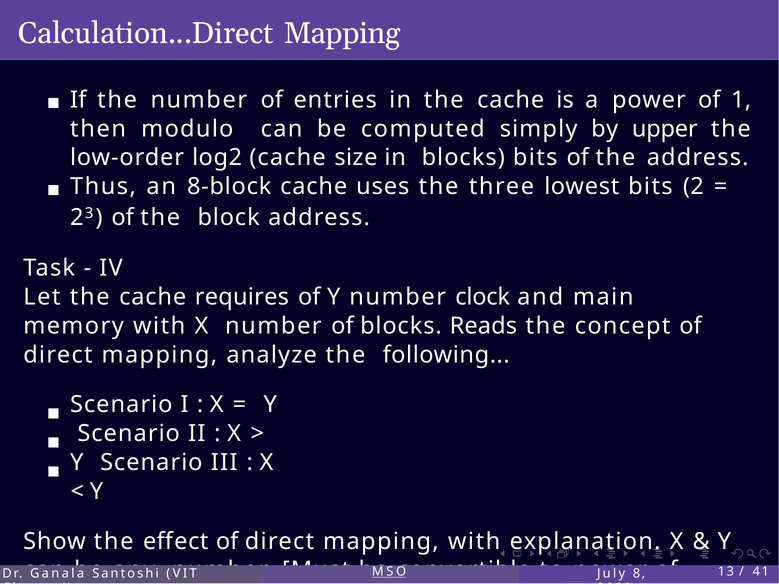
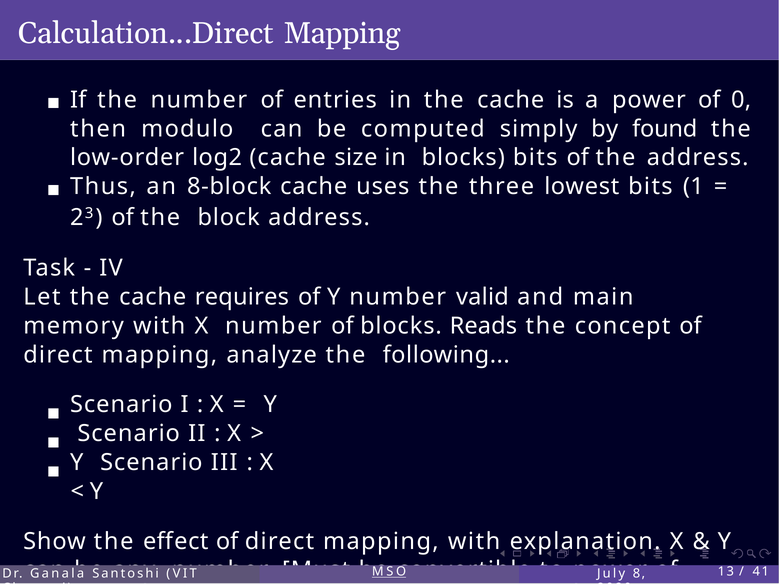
1: 1 -> 0 (741, 100)
upper: upper -> found (665, 129)
2: 2 -> 1 (693, 187)
clock: clock -> valid (482, 297)
